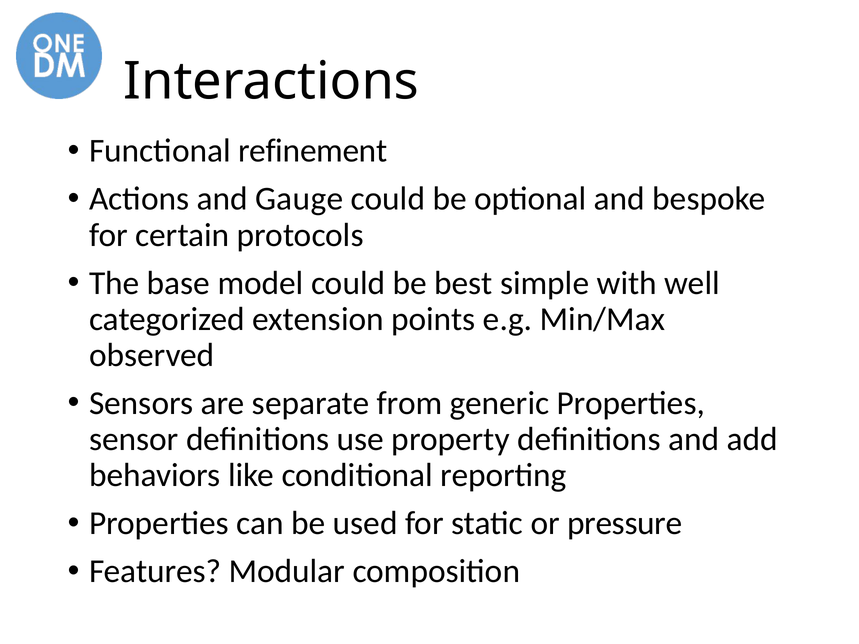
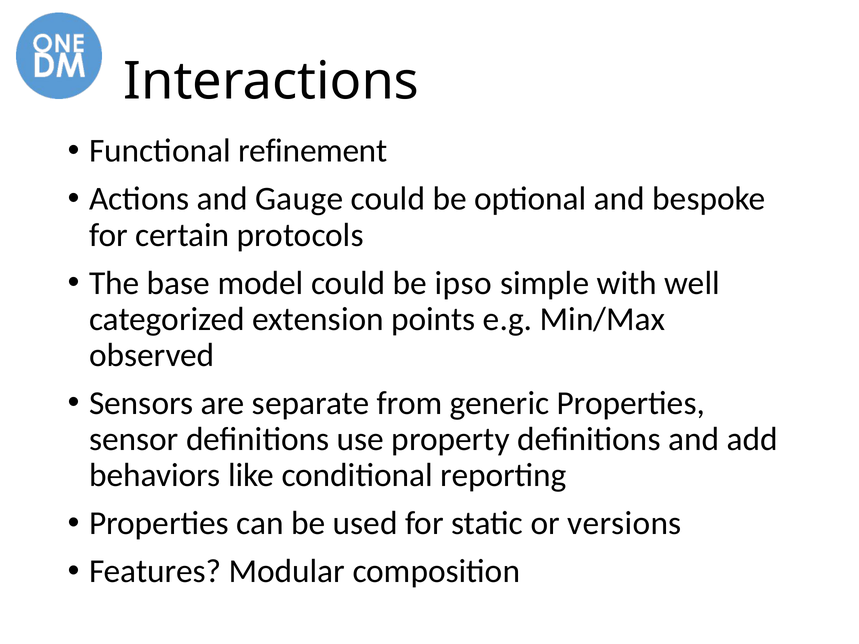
best: best -> ipso (463, 283)
pressure: pressure -> versions (624, 524)
